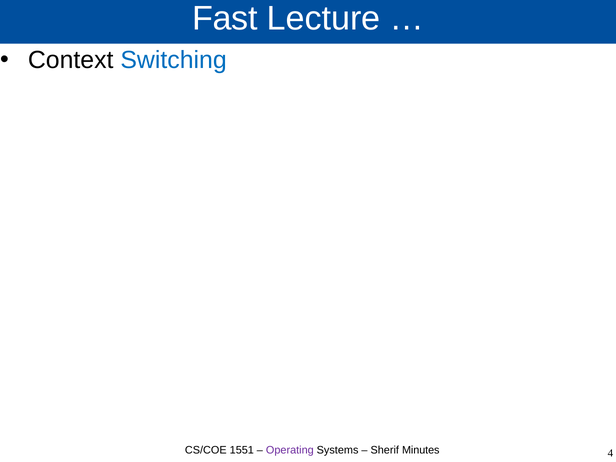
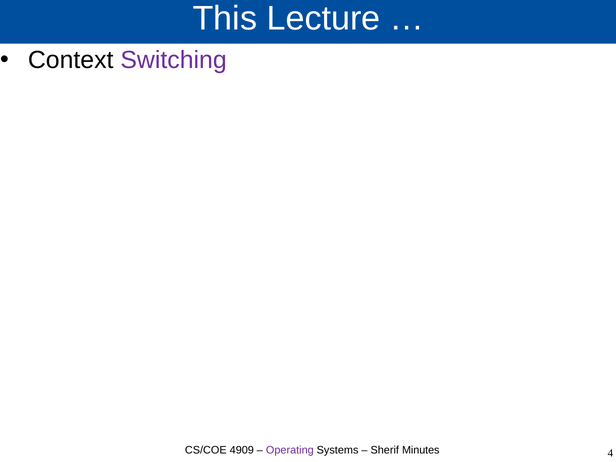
Fast: Fast -> This (225, 18)
Switching colour: blue -> purple (174, 60)
1551: 1551 -> 4909 (242, 450)
